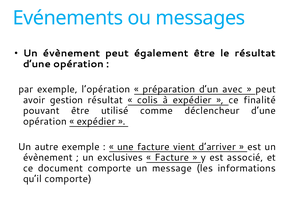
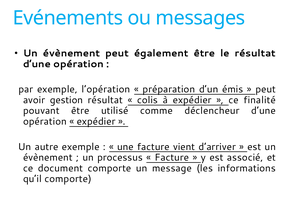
avec: avec -> émis (233, 89)
exclusives: exclusives -> processus (120, 157)
